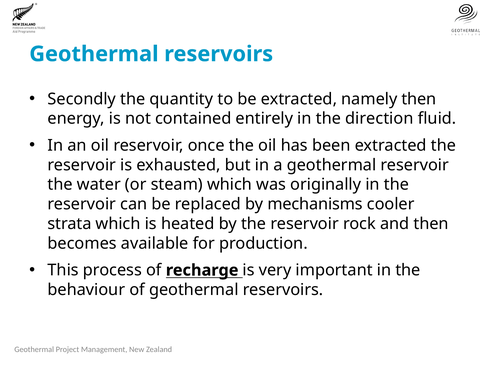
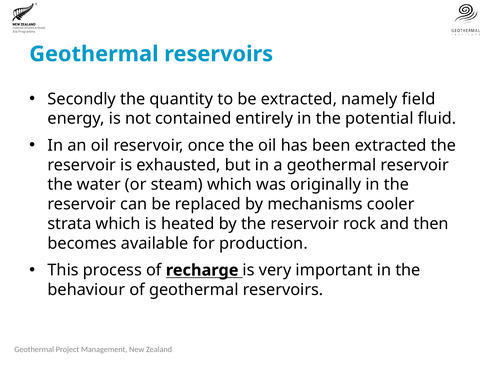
namely then: then -> field (419, 99)
direction: direction -> potential (379, 118)
